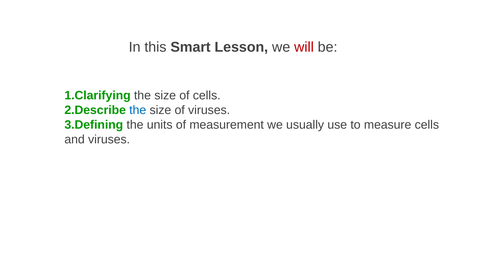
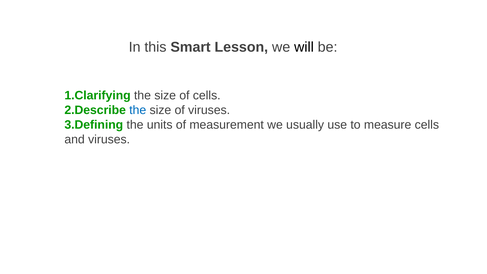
will colour: red -> black (304, 47)
